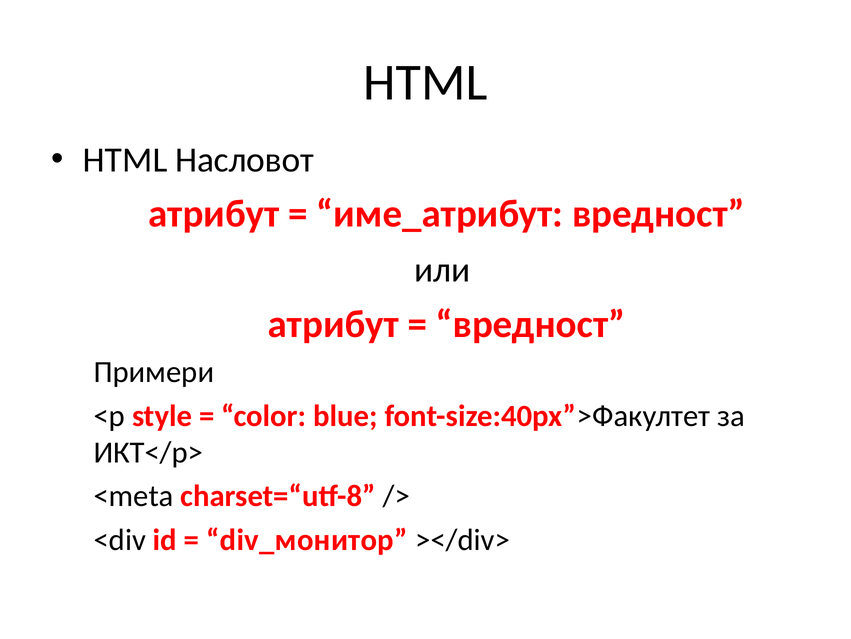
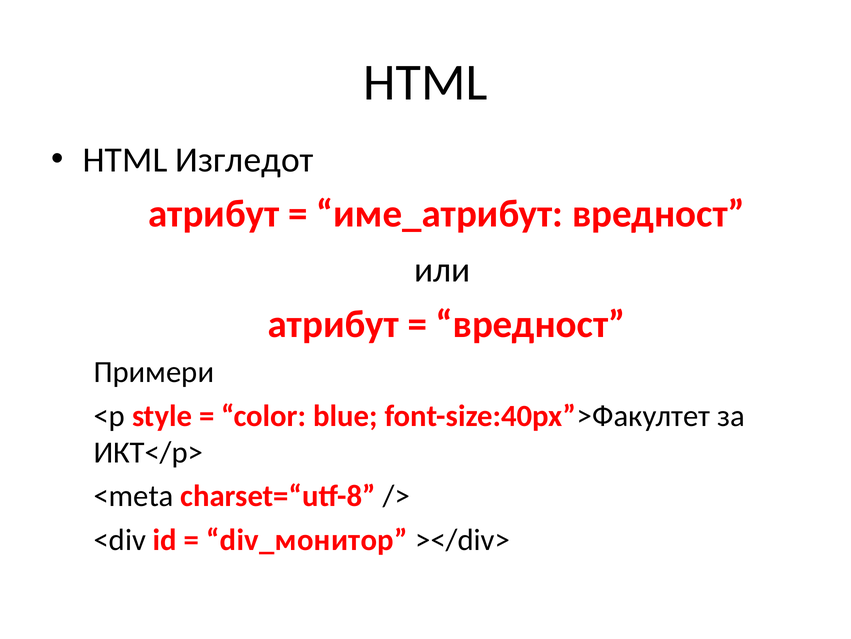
Насловот: Насловот -> Изгледот (244, 160)
